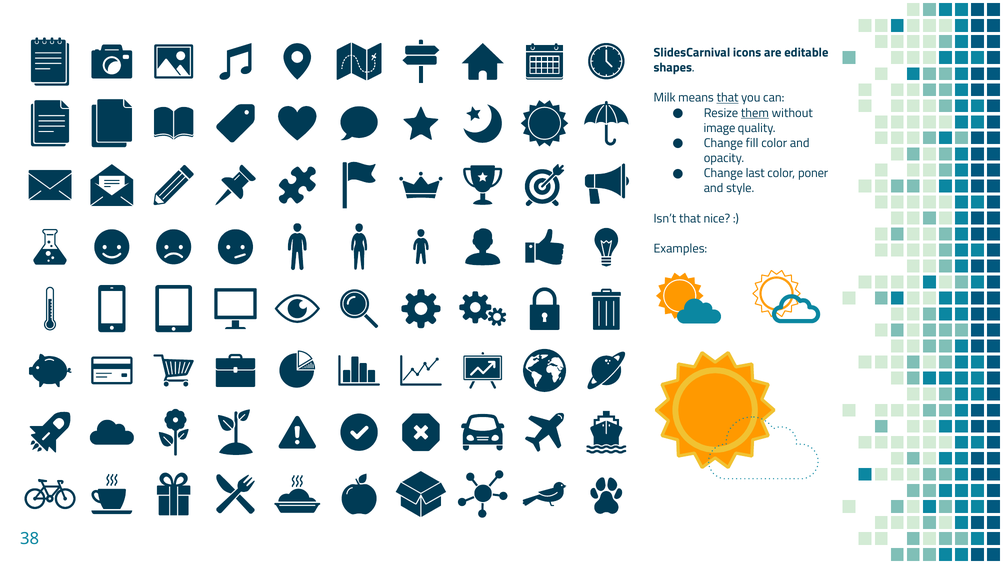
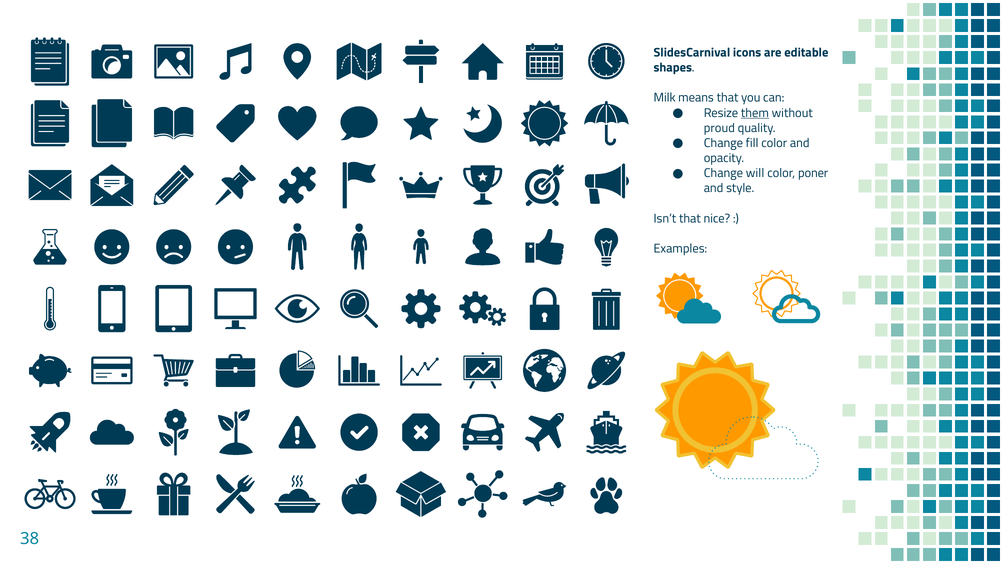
that underline: present -> none (728, 98)
image: image -> proud (719, 128)
last: last -> will (755, 173)
